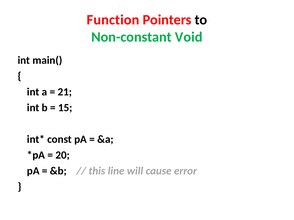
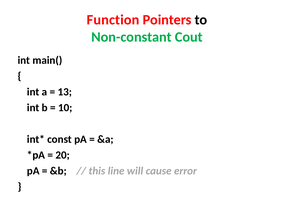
Void: Void -> Cout (189, 37)
21: 21 -> 13 (65, 92)
15: 15 -> 10 (65, 108)
